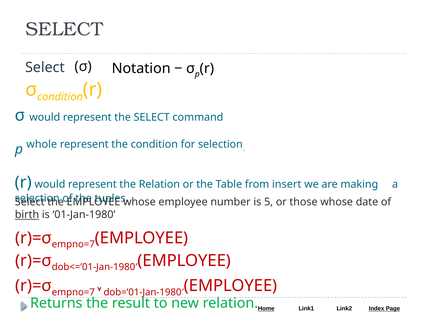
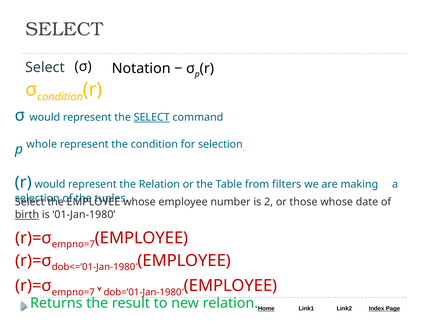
SELECT underline: none -> present (152, 117)
insert: insert -> filters (287, 184)
5: 5 -> 2 (269, 202)
